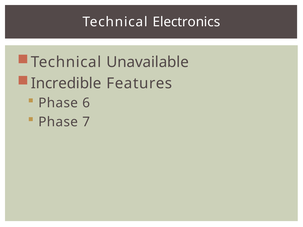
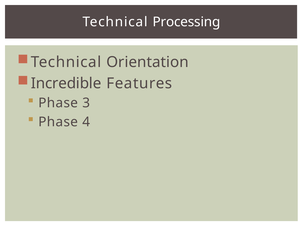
Electronics: Electronics -> Processing (187, 22)
Unavailable: Unavailable -> Orientation (148, 62)
6: 6 -> 3 (86, 103)
7: 7 -> 4 (86, 122)
